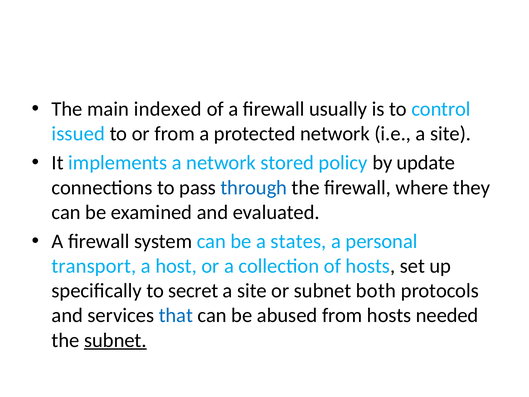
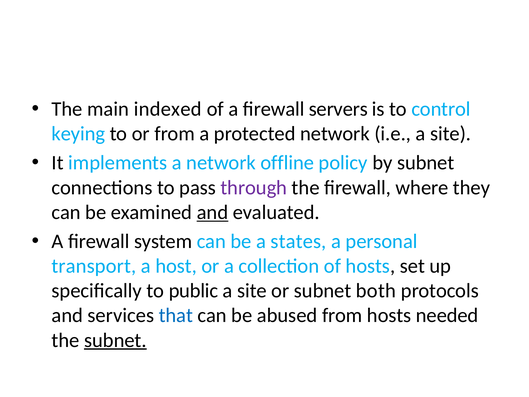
usually: usually -> servers (338, 109)
issued: issued -> keying (78, 134)
stored: stored -> offline (287, 163)
by update: update -> subnet (426, 163)
through colour: blue -> purple (254, 187)
and underline: none -> present (212, 212)
secret: secret -> public (193, 291)
